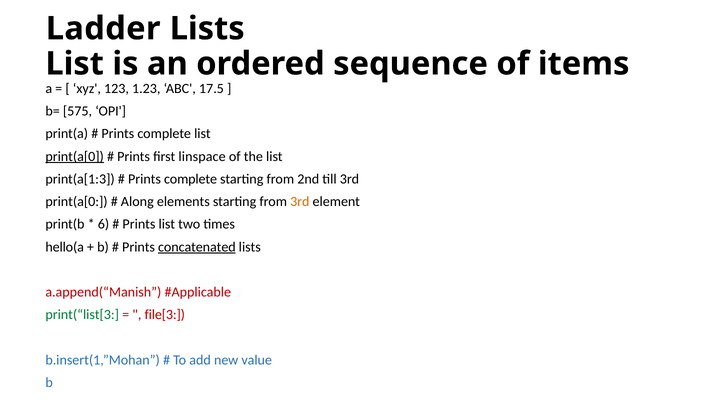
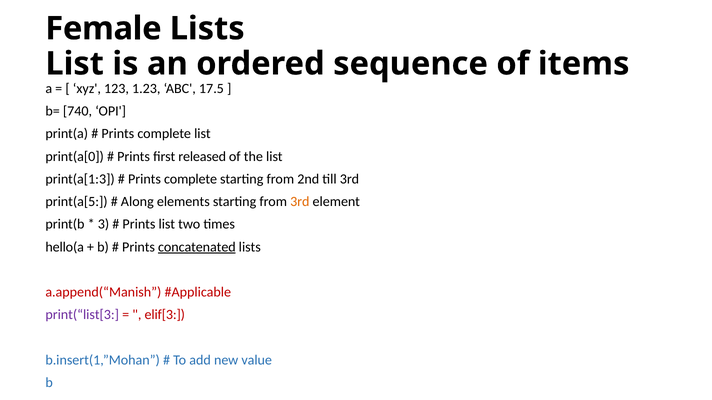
Ladder: Ladder -> Female (103, 29)
575: 575 -> 740 (78, 111)
print(a[0 underline: present -> none (75, 157)
linspace: linspace -> released (202, 157)
print(a[0: print(a[0 -> print(a[5 (76, 202)
6: 6 -> 3 (103, 225)
print(“list[3 colour: green -> purple (82, 315)
file[3: file[3 -> elif[3 (165, 315)
